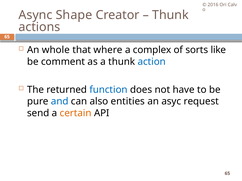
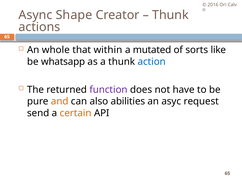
where: where -> within (108, 50)
complex: complex -> mutated (152, 50)
comment: comment -> whatsapp (63, 62)
function colour: blue -> purple (109, 90)
and colour: blue -> orange (60, 102)
entities: entities -> abilities (128, 102)
